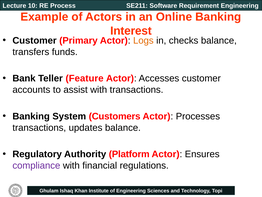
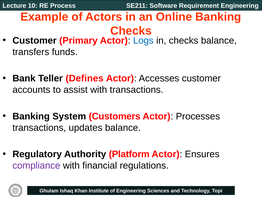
Interest: Interest -> Checks (131, 31)
Logs colour: orange -> blue (143, 40)
Feature: Feature -> Defines (85, 78)
